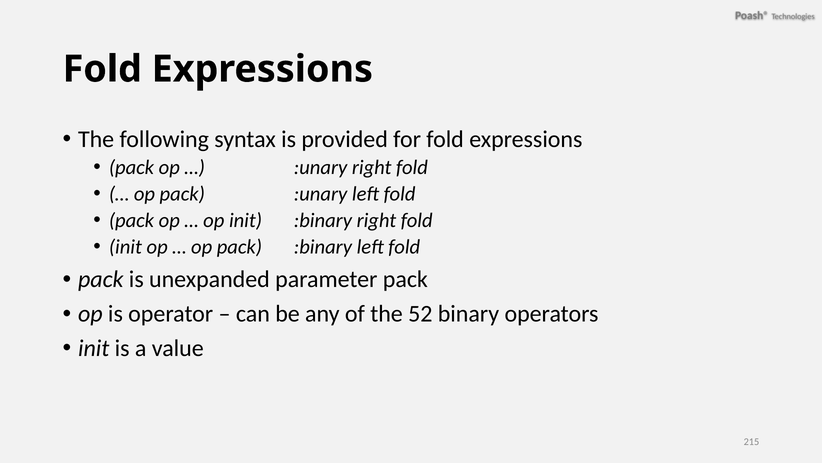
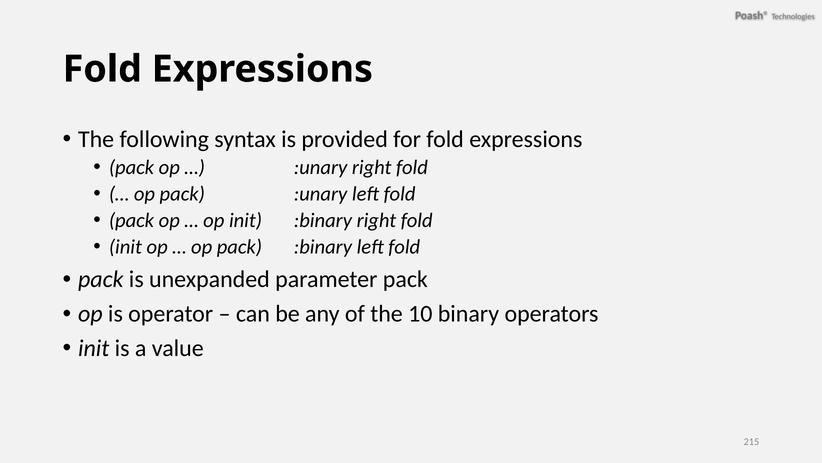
52: 52 -> 10 (420, 314)
